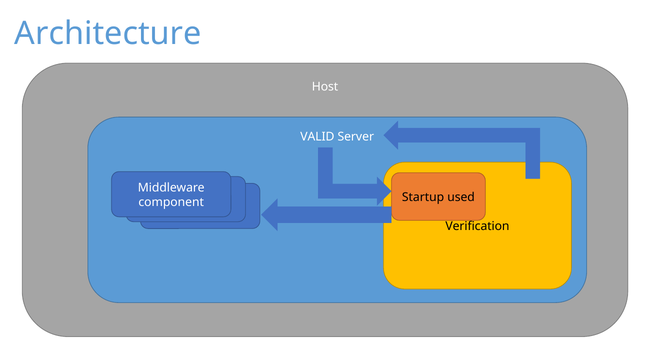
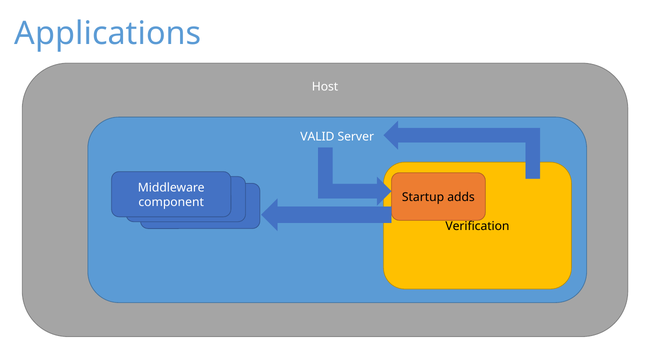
Architecture: Architecture -> Applications (108, 34)
used: used -> adds (461, 198)
